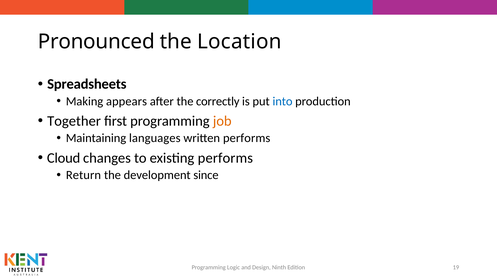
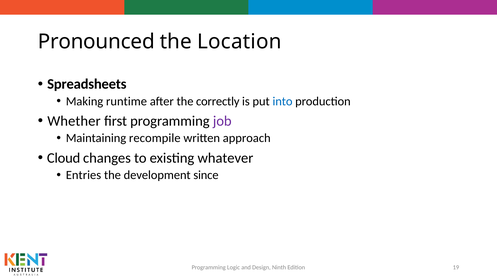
appears: appears -> runtime (127, 101)
Together: Together -> Whether (74, 121)
job colour: orange -> purple (222, 121)
languages: languages -> recompile (155, 138)
written performs: performs -> approach (247, 138)
existing performs: performs -> whatever (225, 158)
Return: Return -> Entries (84, 175)
